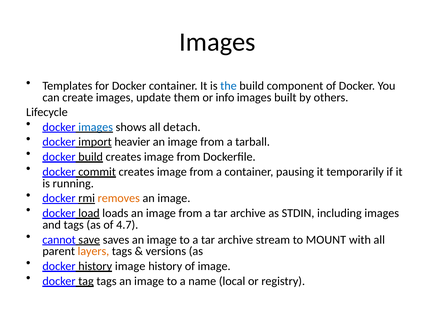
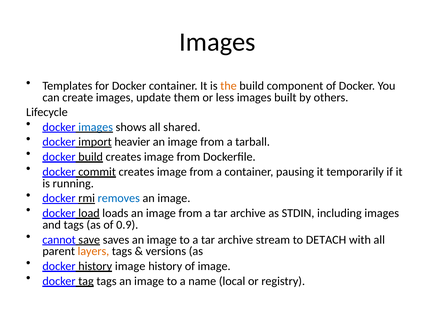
the colour: blue -> orange (229, 86)
info: info -> less (225, 98)
detach: detach -> shared (182, 127)
removes colour: orange -> blue (119, 198)
4.7: 4.7 -> 0.9 (127, 225)
MOUNT: MOUNT -> DETACH (326, 240)
